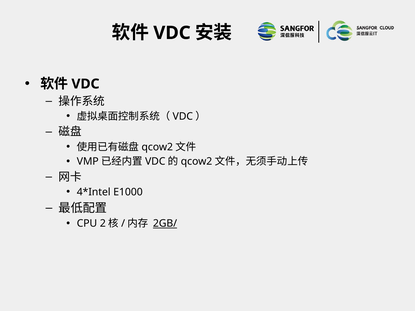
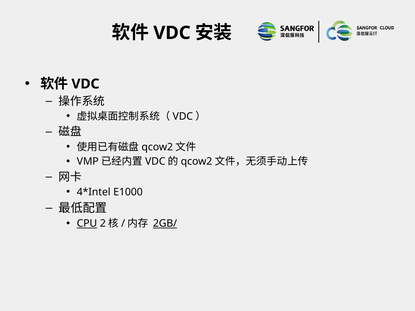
CPU underline: none -> present (87, 224)
